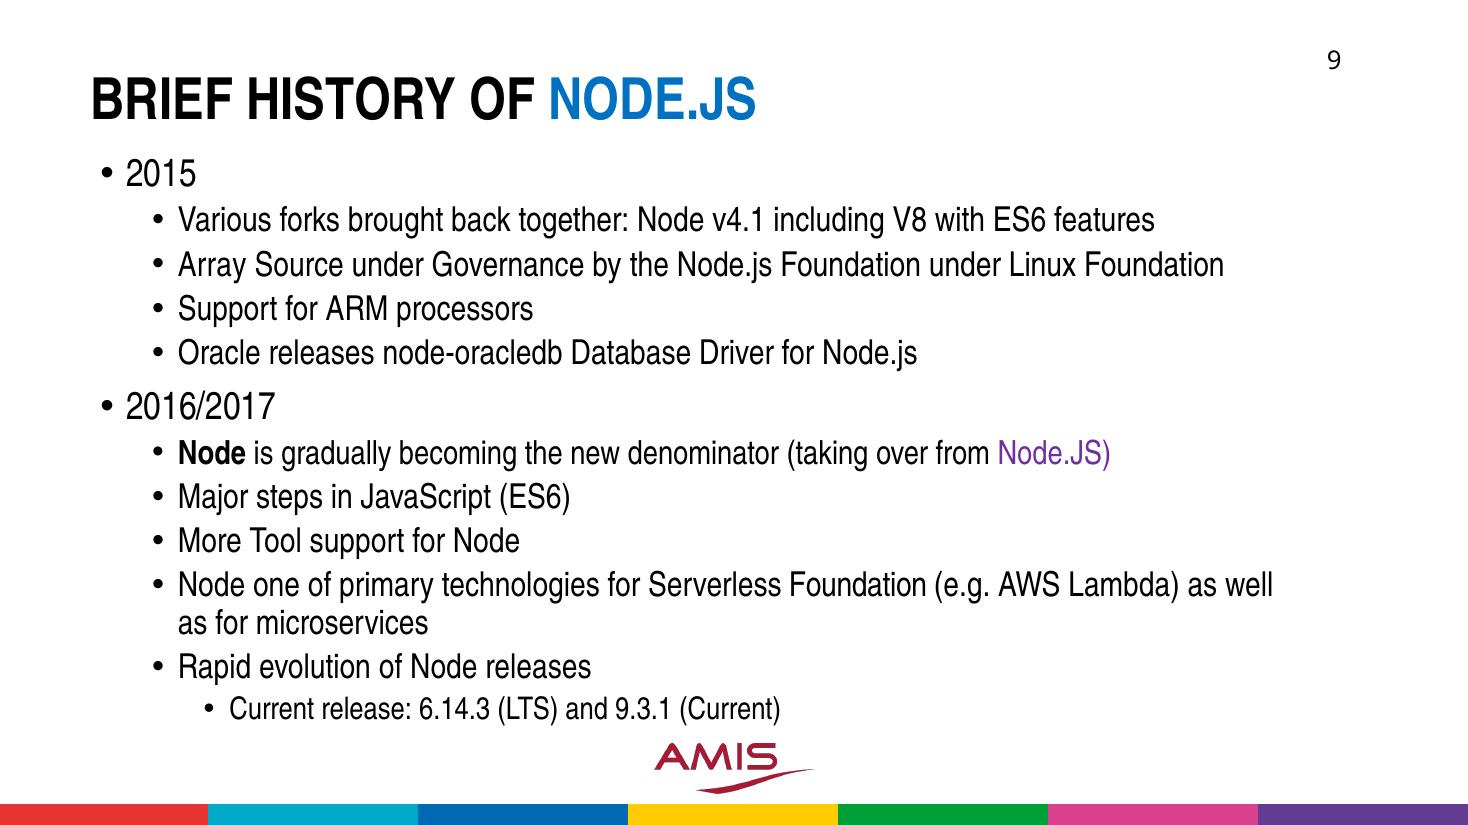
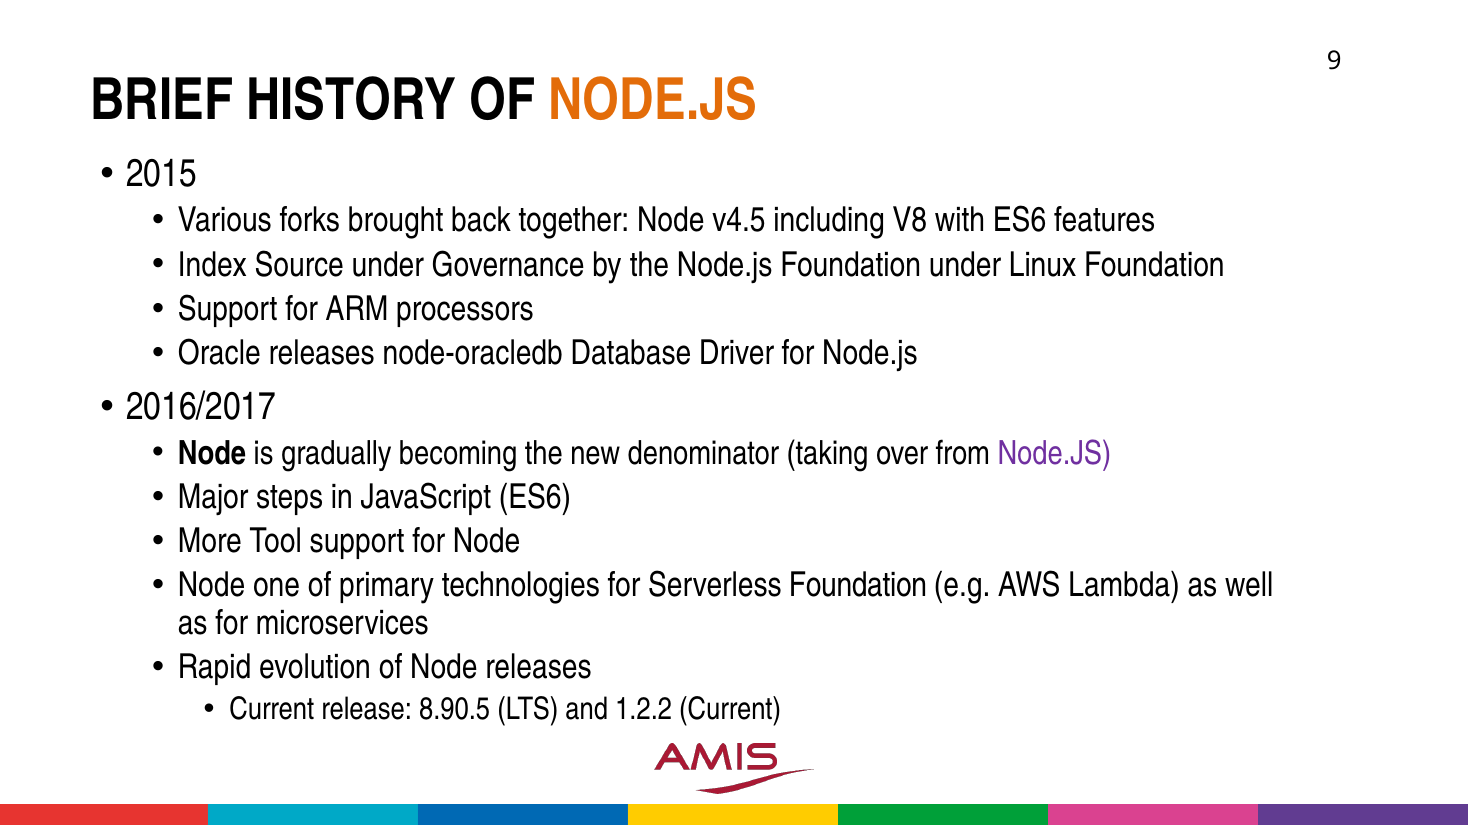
NODE.JS colour: blue -> orange (653, 101)
v4.1: v4.1 -> v4.5 (739, 221)
Array: Array -> Index (212, 265)
6.14.3: 6.14.3 -> 8.90.5 (455, 710)
9.3.1: 9.3.1 -> 1.2.2 (644, 710)
